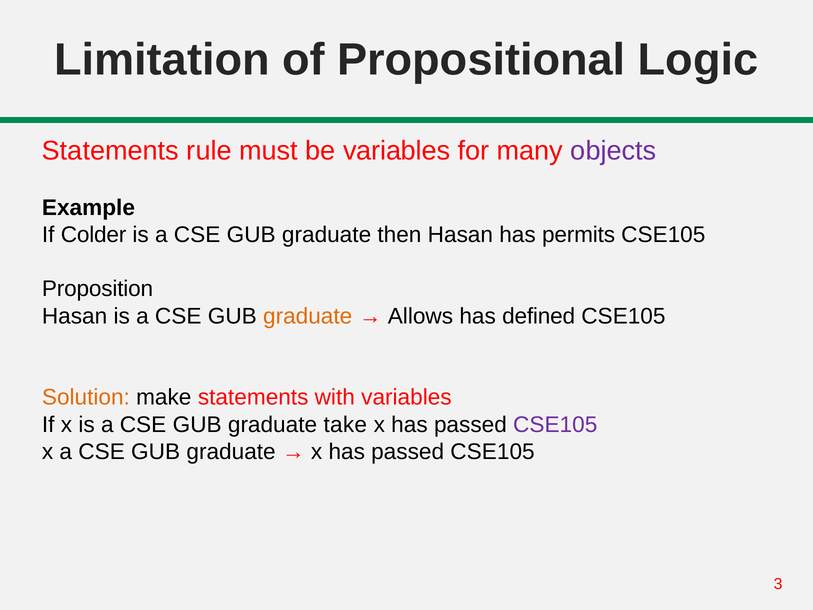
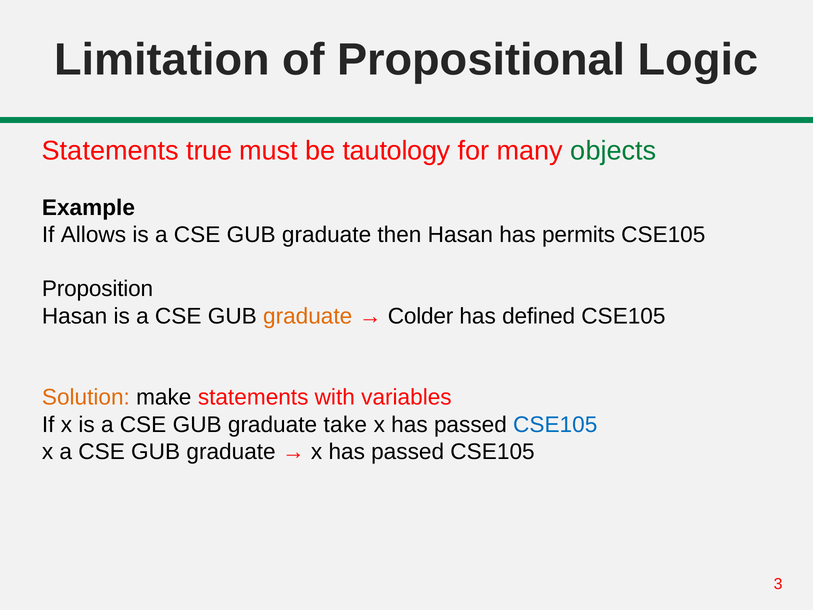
rule: rule -> true (209, 151)
be variables: variables -> tautology (397, 151)
objects colour: purple -> green (613, 151)
Colder: Colder -> Allows (93, 235)
Allows: Allows -> Colder (421, 316)
CSE105 colour: purple -> blue (555, 424)
